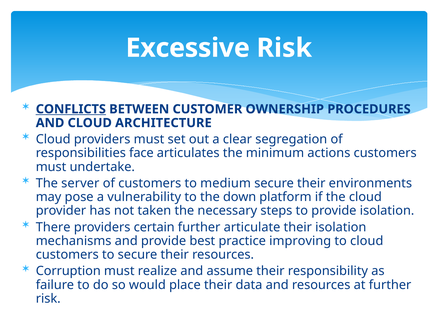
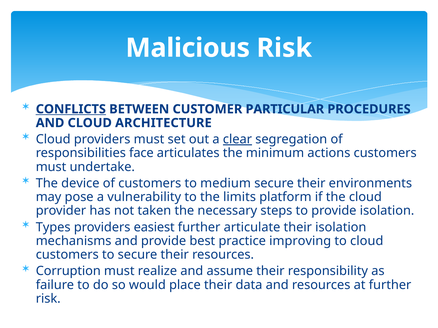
Excessive: Excessive -> Malicious (188, 48)
OWNERSHIP: OWNERSHIP -> PARTICULAR (285, 109)
clear underline: none -> present (237, 140)
server: server -> device (80, 184)
down: down -> limits (240, 197)
There: There -> Types (53, 228)
certain: certain -> easiest (154, 228)
